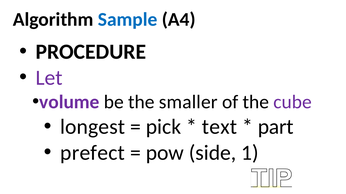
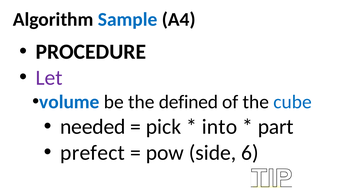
volume colour: purple -> blue (69, 102)
smaller: smaller -> defined (188, 102)
cube colour: purple -> blue (293, 102)
longest: longest -> needed (93, 127)
text: text -> into (220, 127)
1: 1 -> 6 (250, 153)
